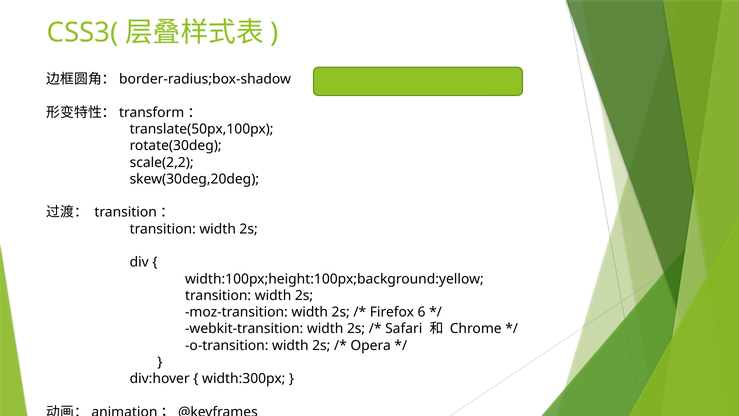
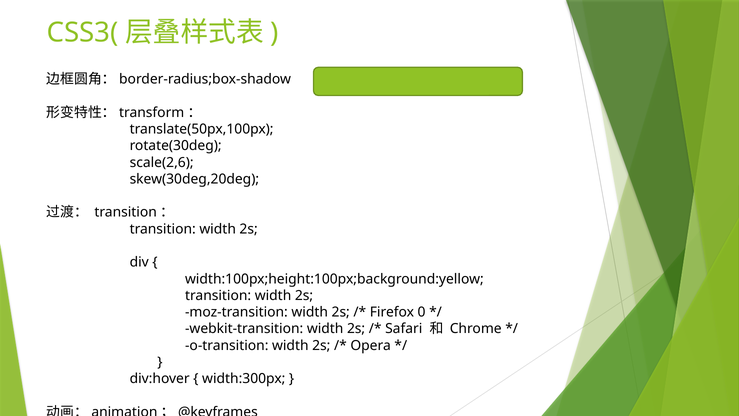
scale(2,2: scale(2,2 -> scale(2,6 (162, 162)
6: 6 -> 0 (422, 312)
